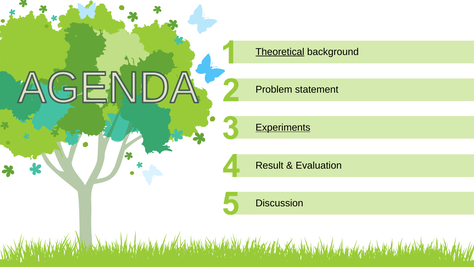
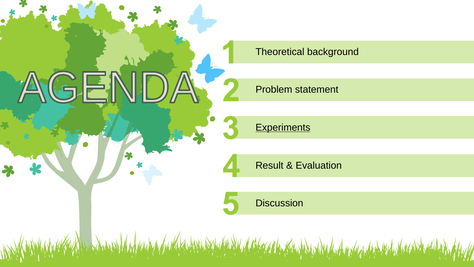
Theoretical underline: present -> none (280, 52)
